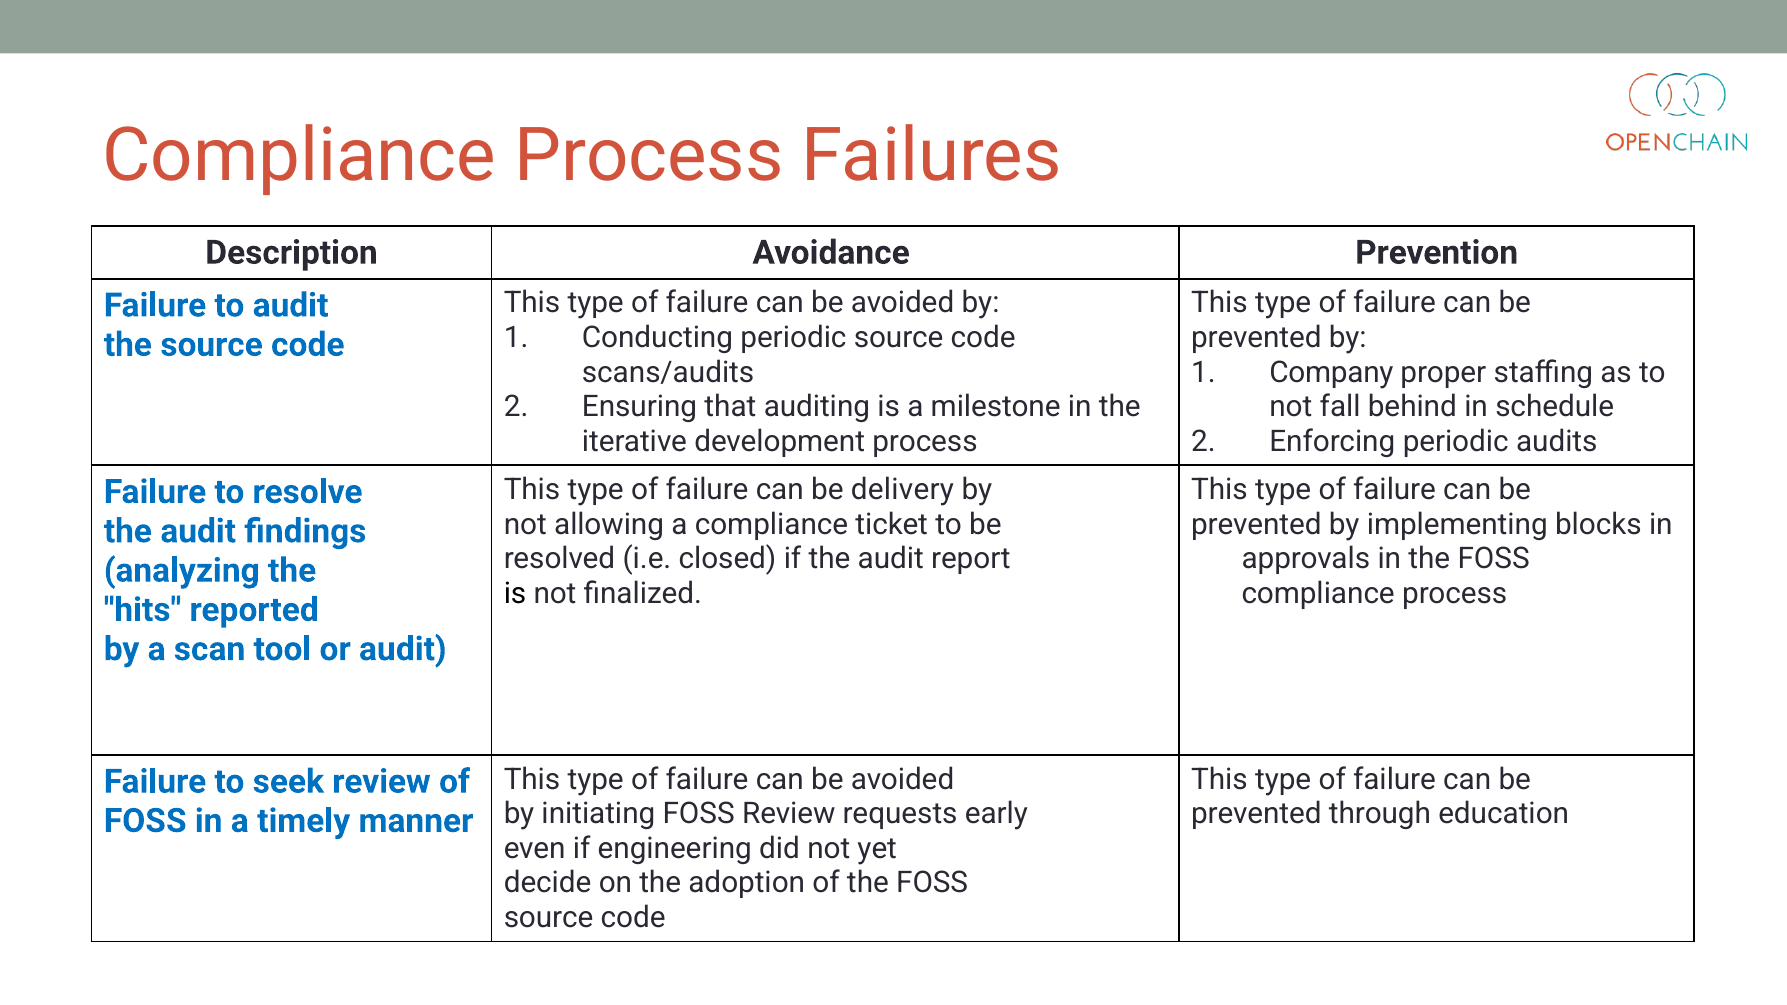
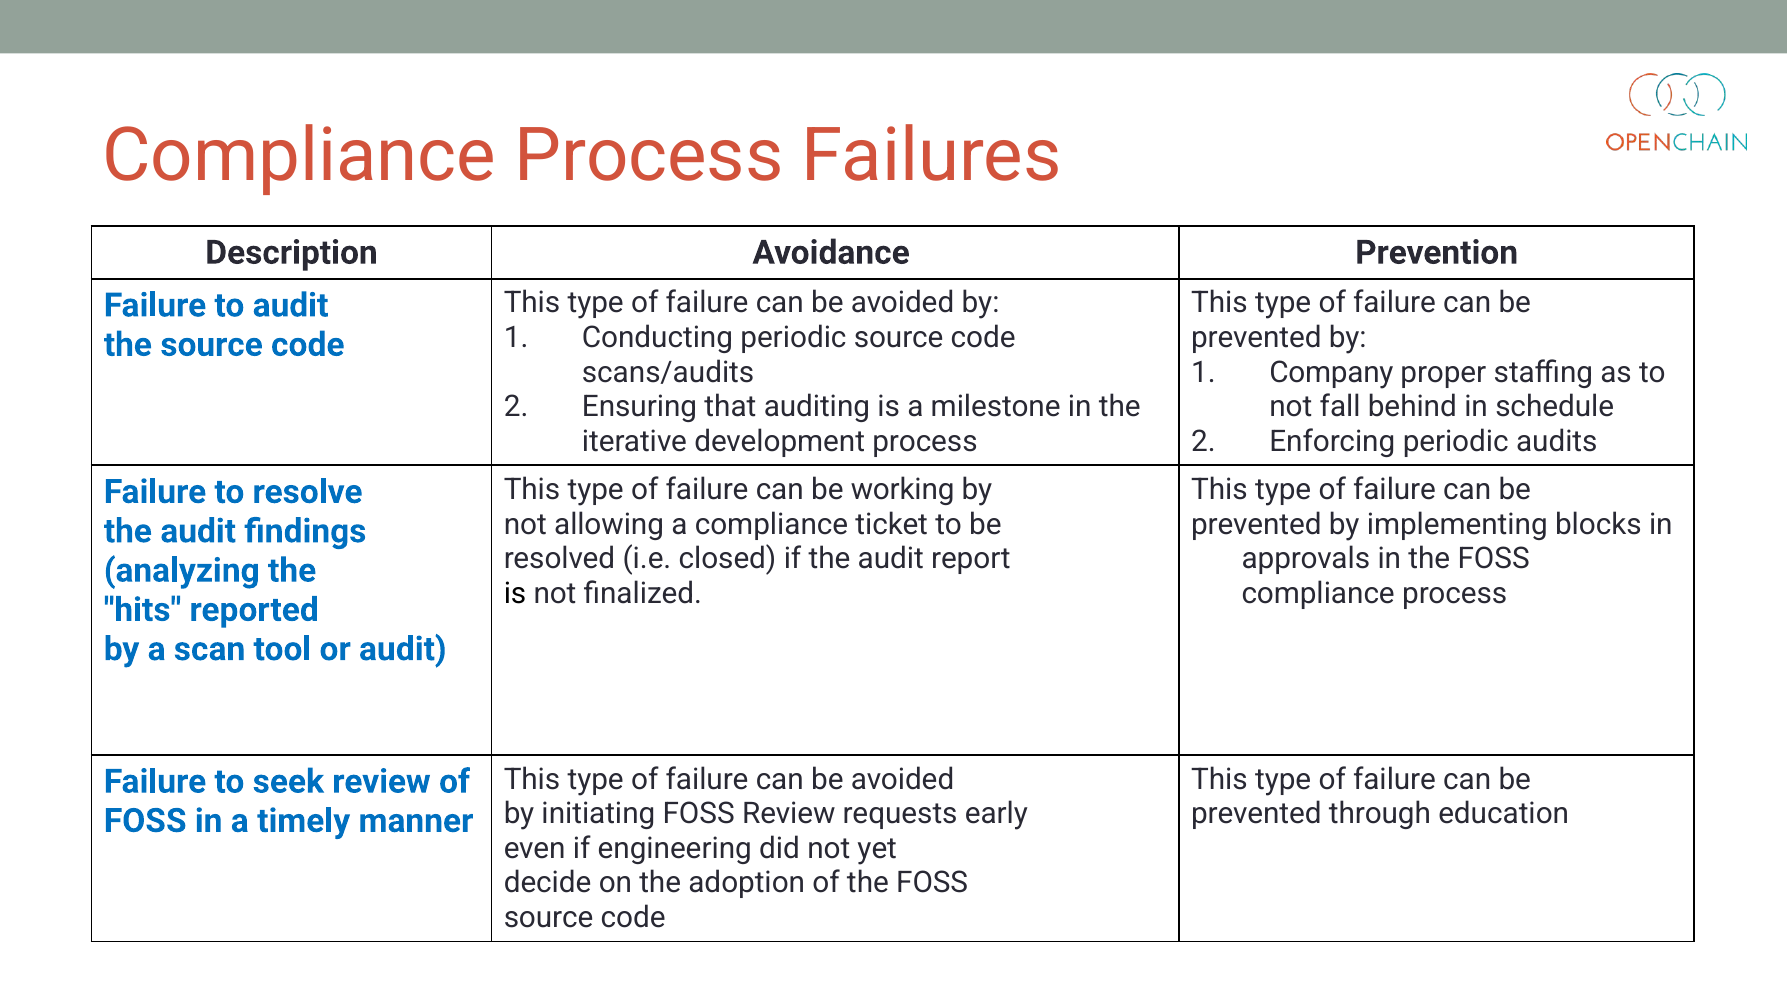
delivery: delivery -> working (903, 490)
